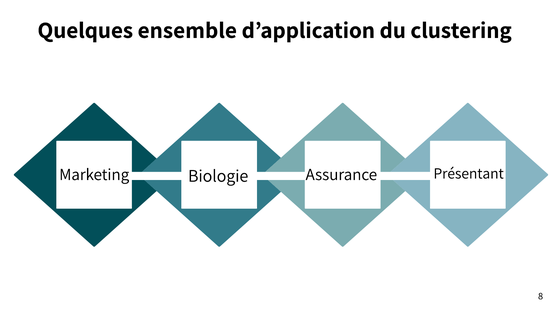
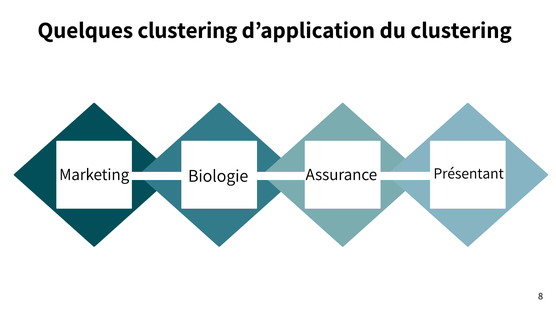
Quelques ensemble: ensemble -> clustering (187, 30)
